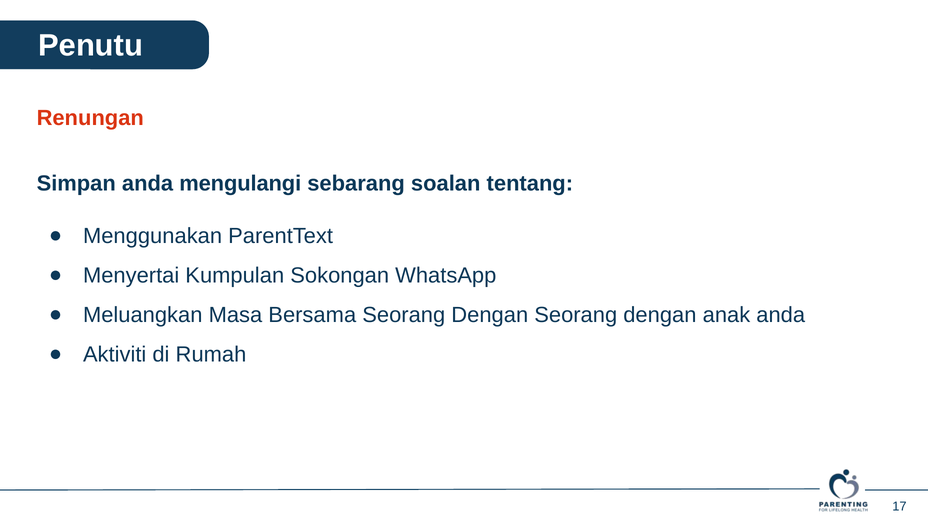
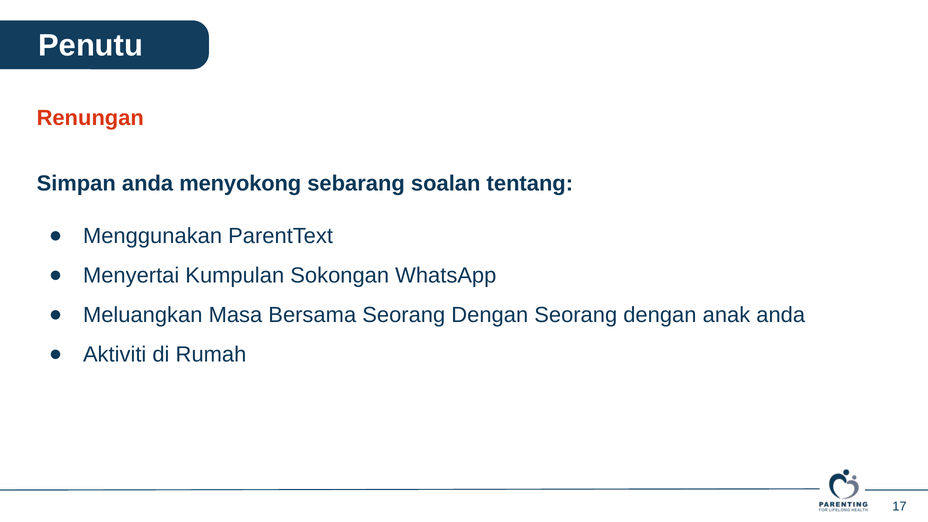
mengulangi: mengulangi -> menyokong (240, 184)
